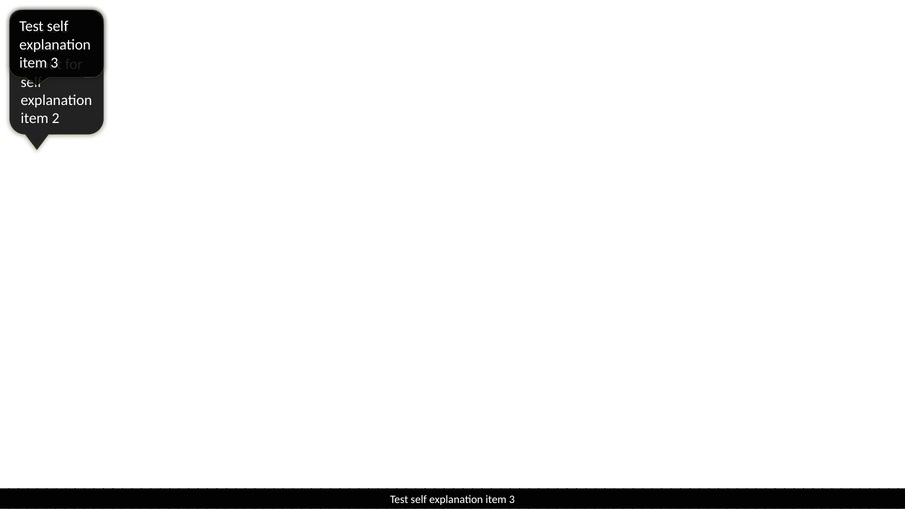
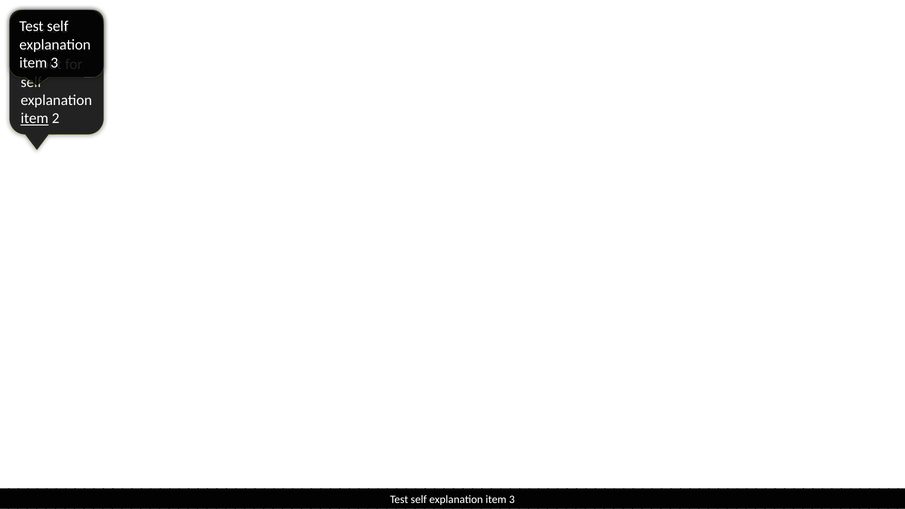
item underline: none -> present (35, 118)
